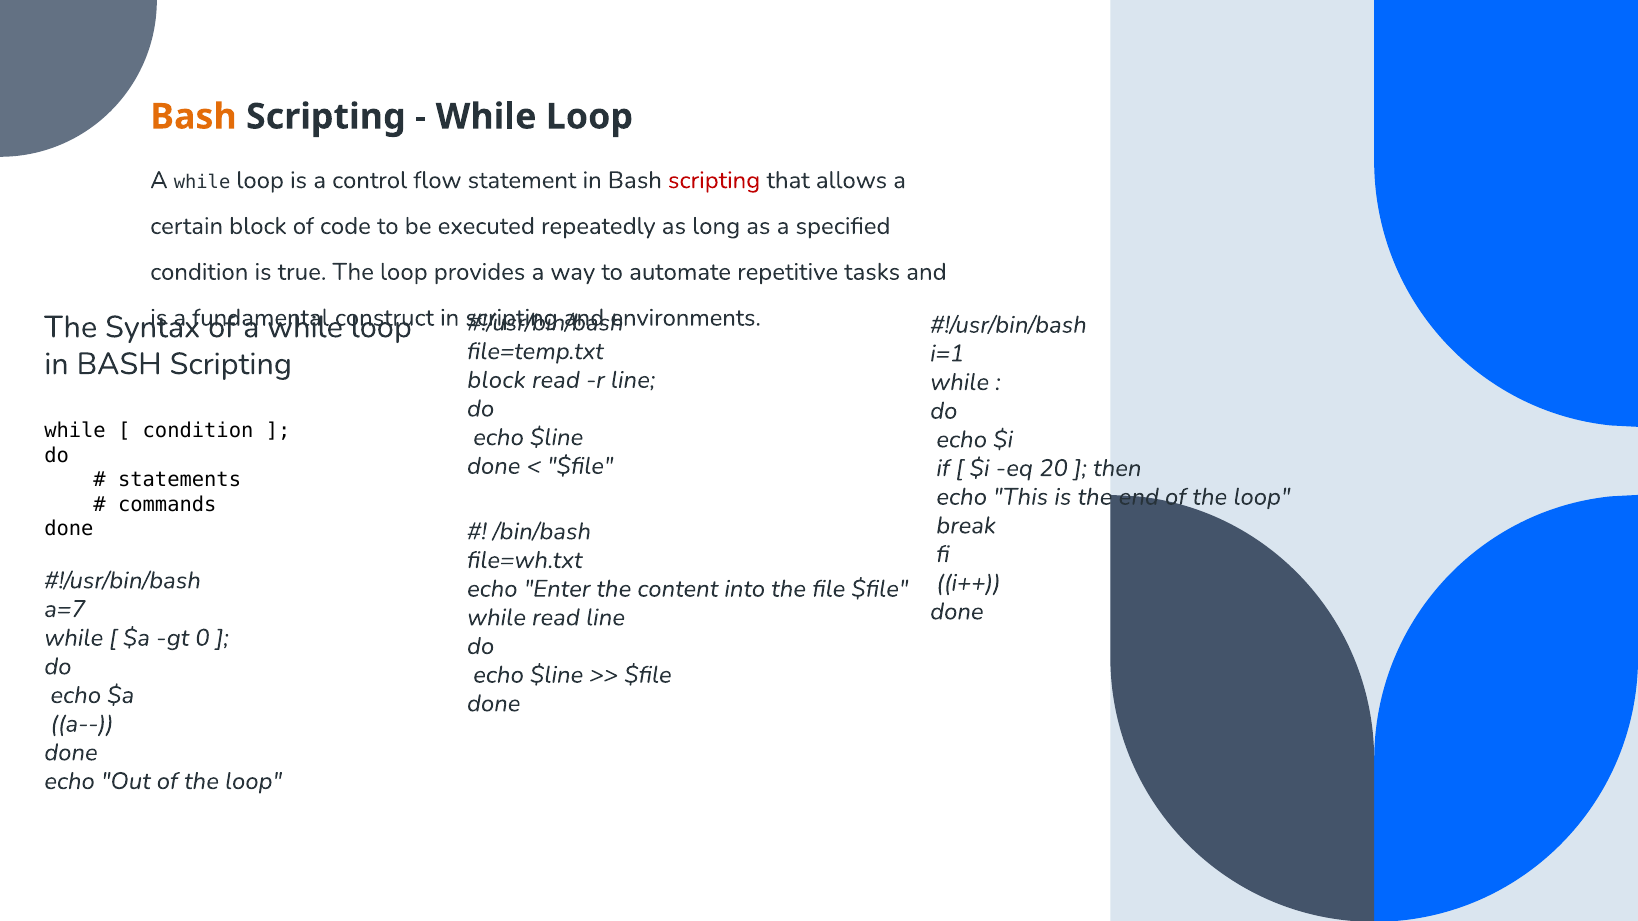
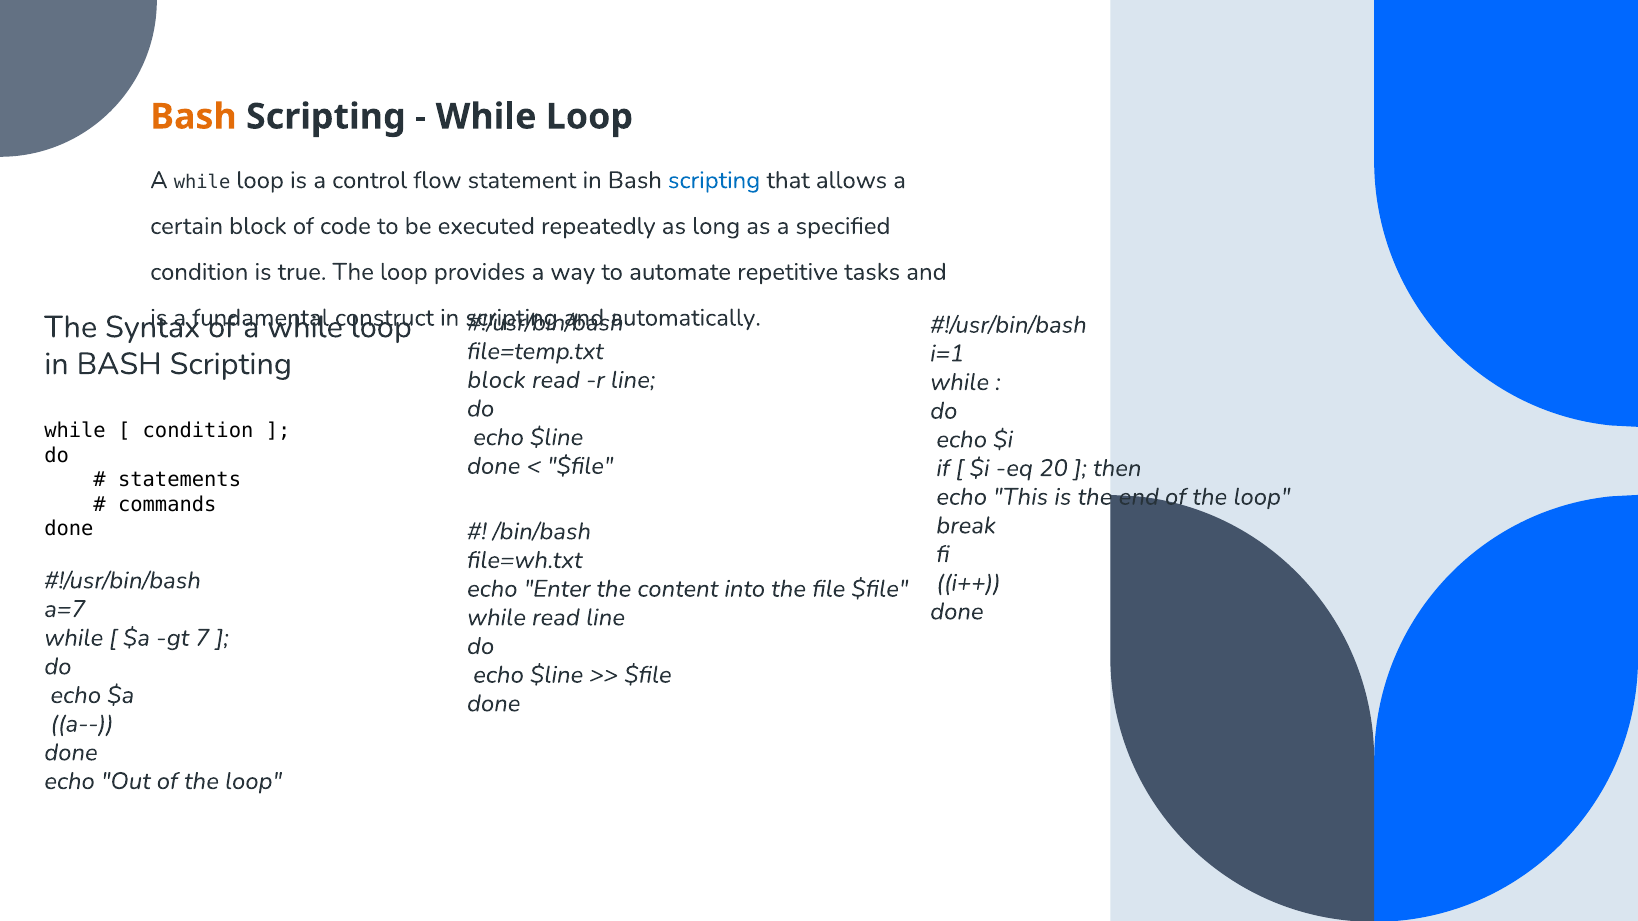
scripting colour: red -> blue (714, 180)
environments: environments -> automatically (686, 318)
0: 0 -> 7 (202, 638)
